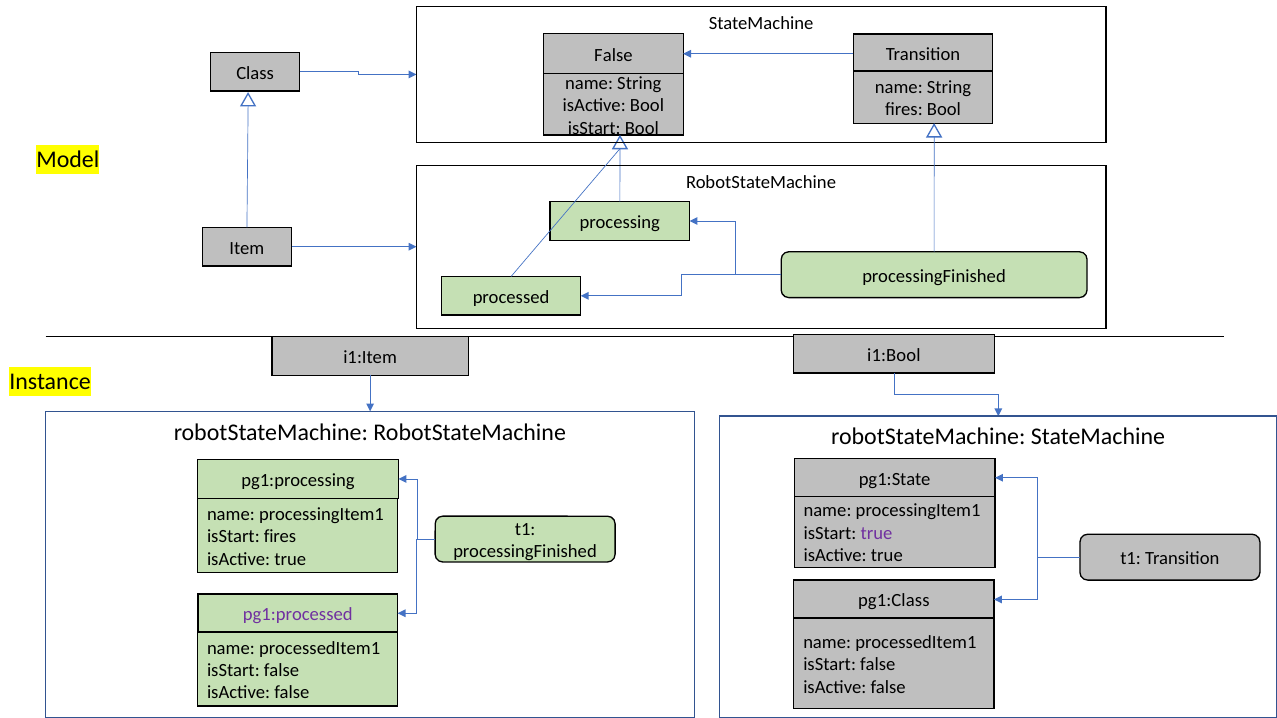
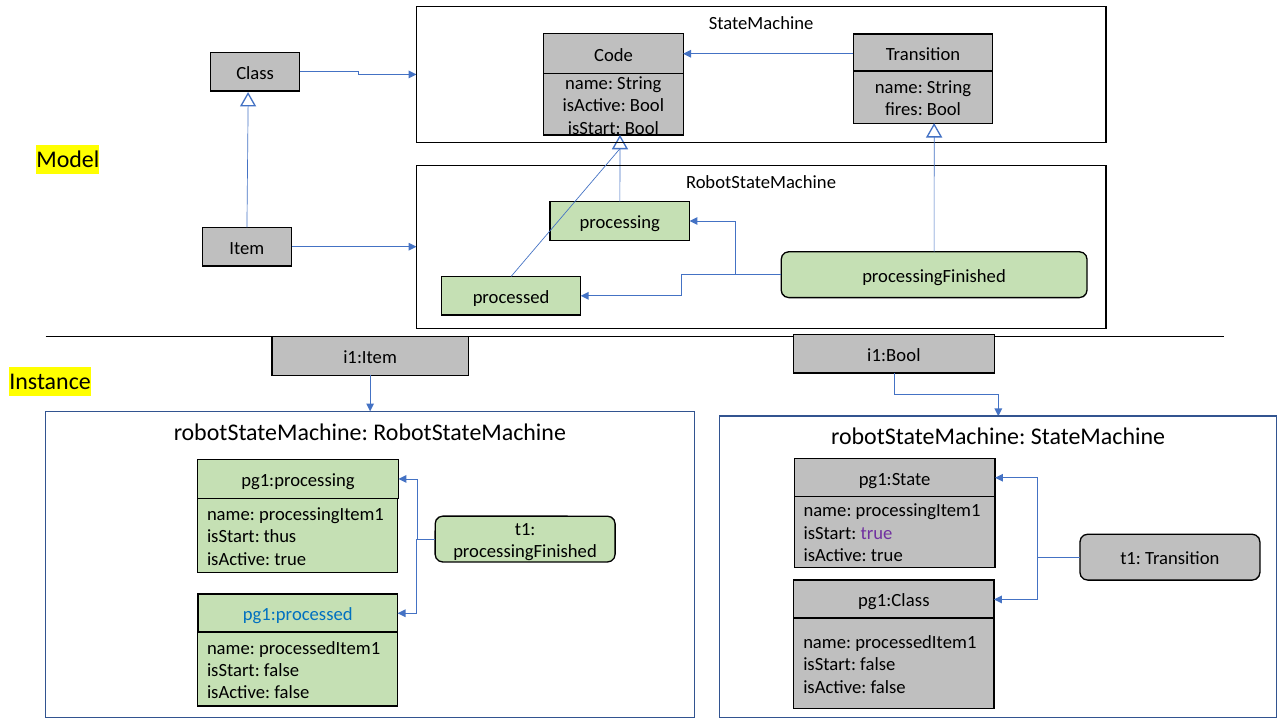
False: False -> Code (613, 55)
isStart fires: fires -> thus (280, 537)
pg1:processed colour: purple -> blue (298, 615)
